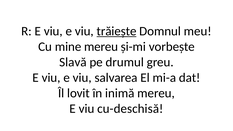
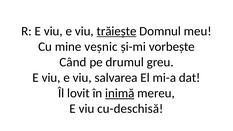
mine mereu: mereu -> veșnic (101, 47)
Slavă: Slavă -> Când (73, 62)
inimă underline: none -> present (120, 93)
